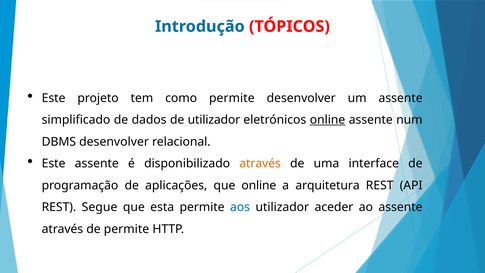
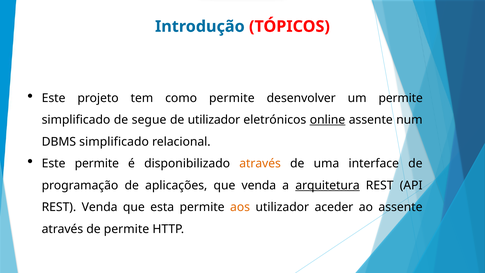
um assente: assente -> permite (401, 98)
dados: dados -> segue (149, 120)
DBMS desenvolver: desenvolver -> simplificado (114, 142)
Este assente: assente -> permite (97, 163)
que online: online -> venda (259, 185)
arquitetura underline: none -> present (327, 185)
REST Segue: Segue -> Venda (100, 207)
aos colour: blue -> orange (240, 207)
